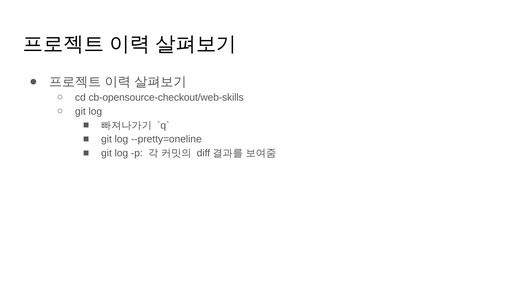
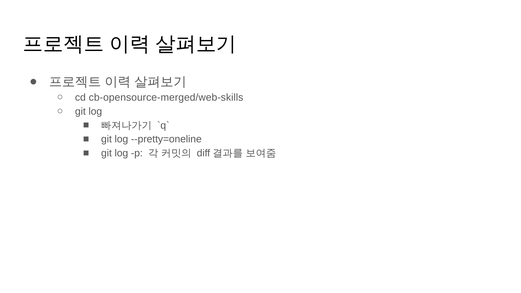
cb-opensource-checkout/web-skills: cb-opensource-checkout/web-skills -> cb-opensource-merged/web-skills (166, 97)
